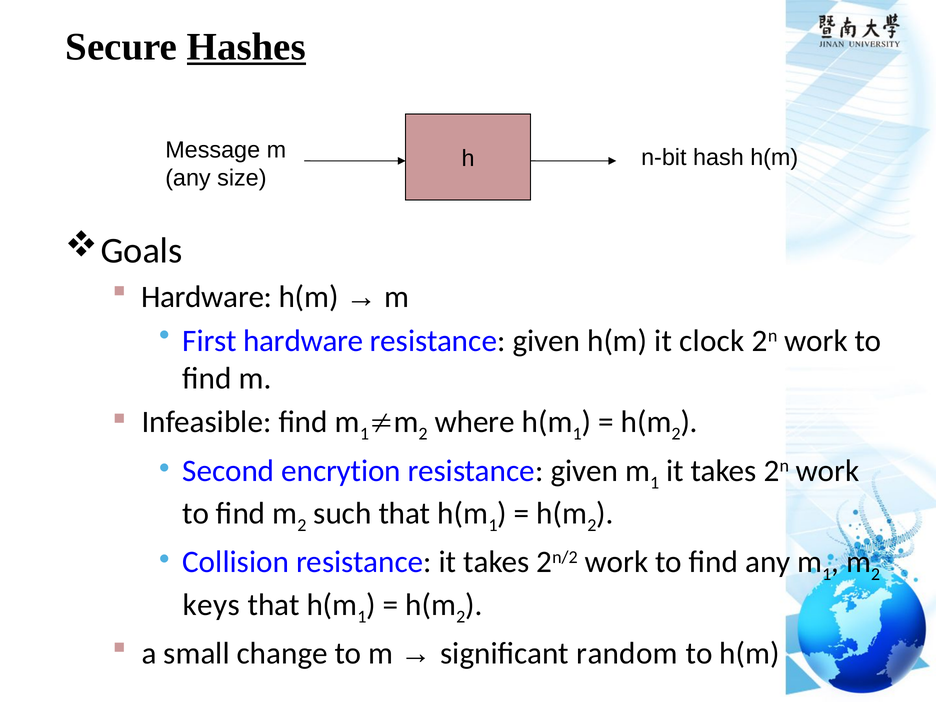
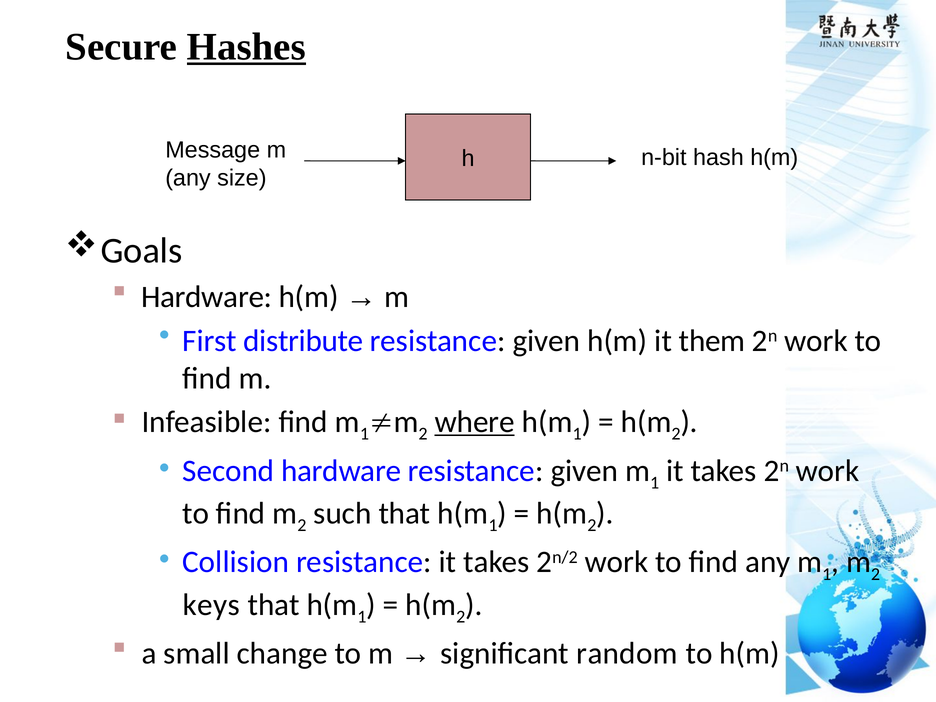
First hardware: hardware -> distribute (303, 341)
clock: clock -> them (712, 341)
where underline: none -> present (475, 422)
Second encrytion: encrytion -> hardware (341, 471)
